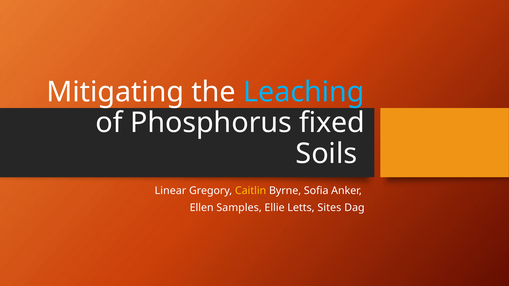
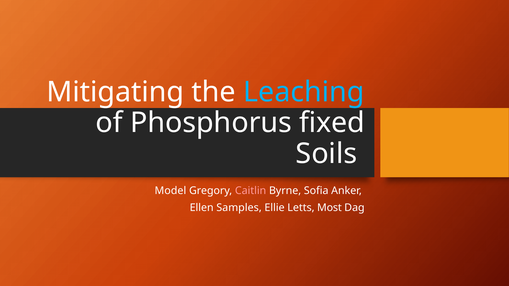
Linear: Linear -> Model (170, 191)
Caitlin colour: yellow -> pink (251, 191)
Sites: Sites -> Most (329, 208)
